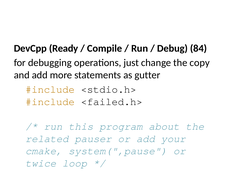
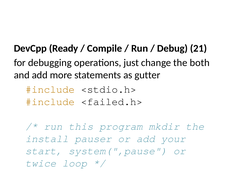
84: 84 -> 21 (199, 48)
copy: copy -> both (200, 63)
about: about -> mkdir (164, 127)
related: related -> install (47, 139)
cmake: cmake -> start (44, 151)
